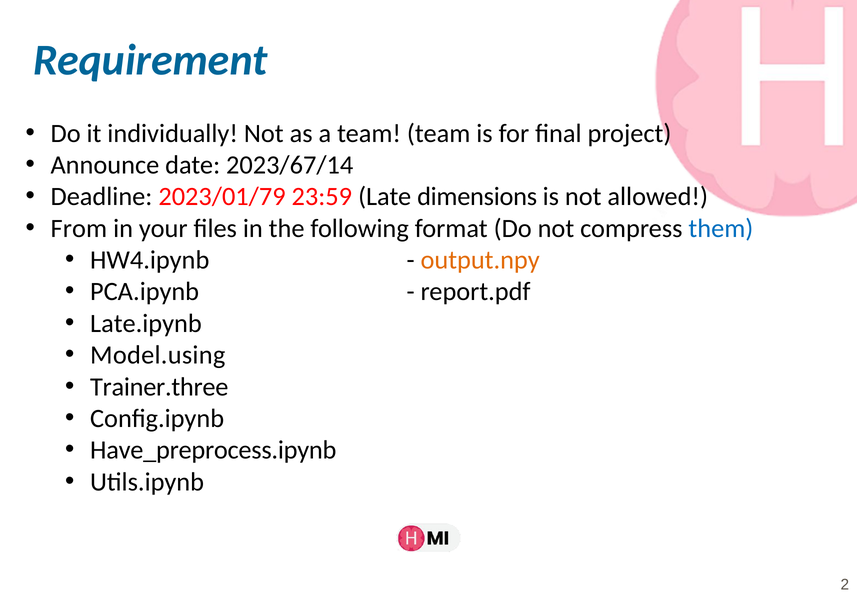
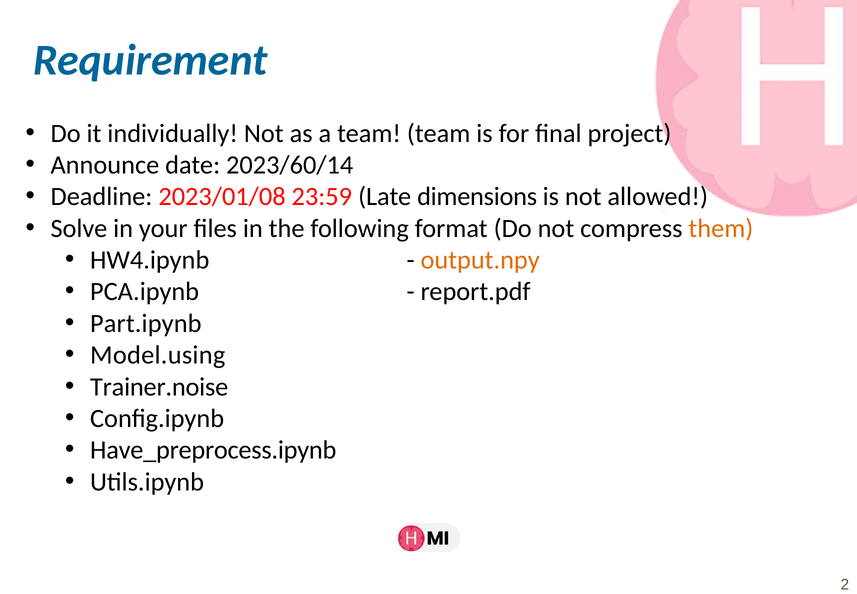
2023/67/14: 2023/67/14 -> 2023/60/14 (290, 165)
2023/01/79: 2023/01/79 -> 2023/01/08 (222, 196)
From: From -> Solve (79, 228)
them colour: blue -> orange (721, 228)
Late.ipynb: Late.ipynb -> Part.ipynb (146, 323)
Trainer.three: Trainer.three -> Trainer.noise (159, 386)
